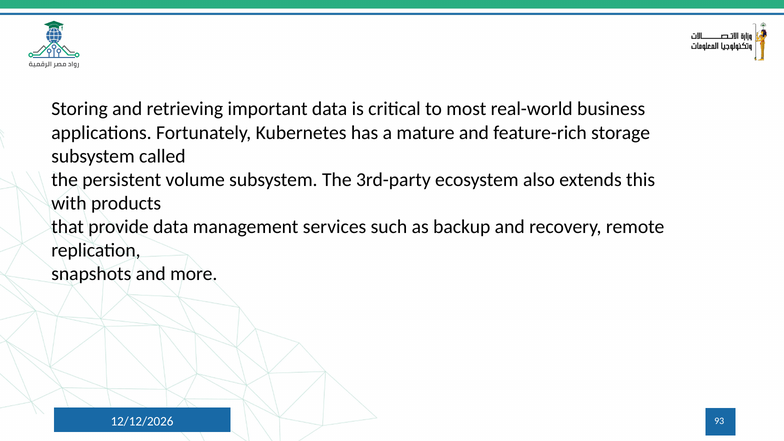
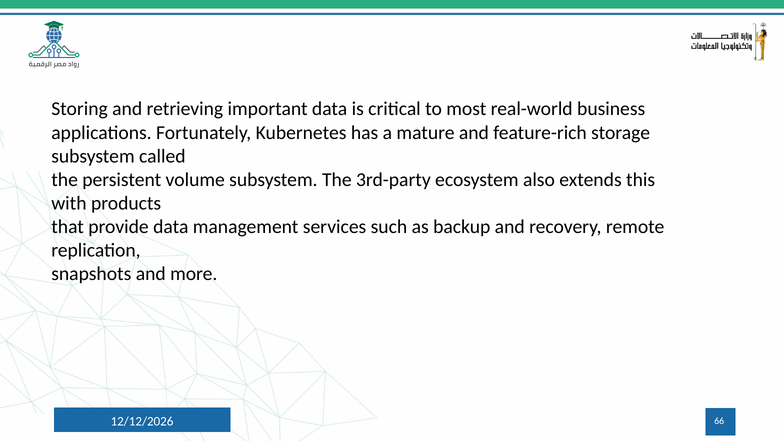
93: 93 -> 66 (719, 421)
